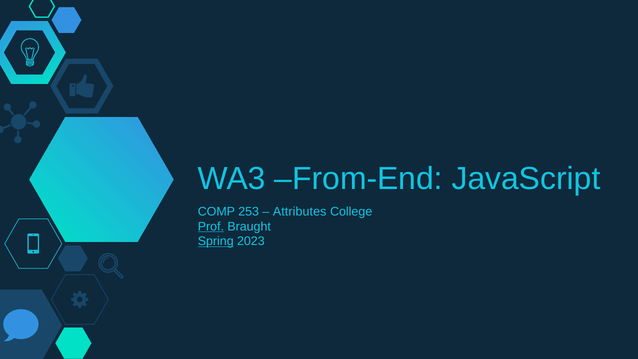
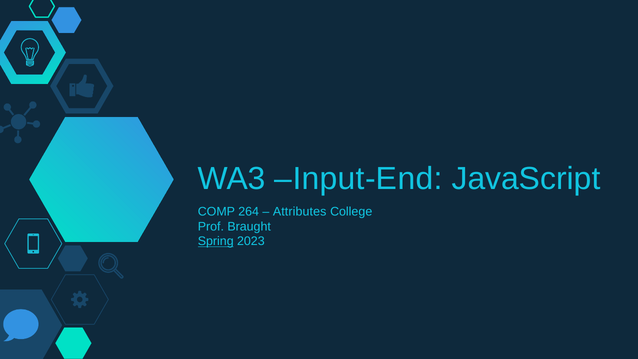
From-End: From-End -> Input-End (358, 179)
253: 253 -> 264 (249, 212)
Prof underline: present -> none (211, 226)
